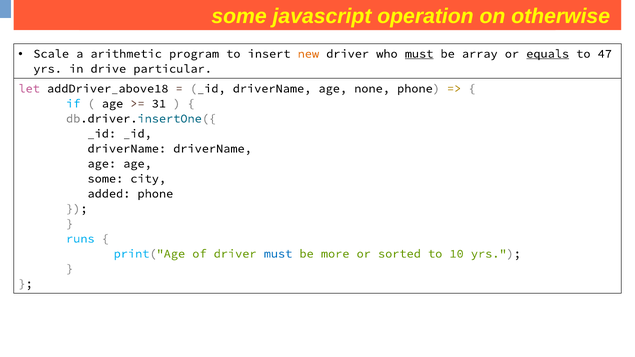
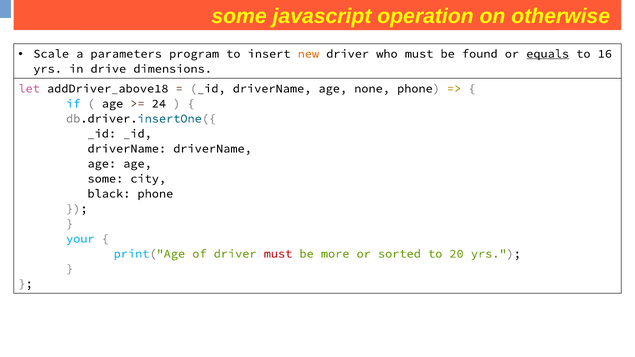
arithmetic: arithmetic -> parameters (126, 54)
must underline: present -> none (419, 54)
array: array -> found (480, 54)
47: 47 -> 16 (605, 54)
particular: particular -> dimensions (173, 69)
31: 31 -> 24 (159, 104)
added: added -> black (109, 194)
runs: runs -> your (80, 239)
must colour: blue -> red (278, 254)
10: 10 -> 20 (457, 254)
